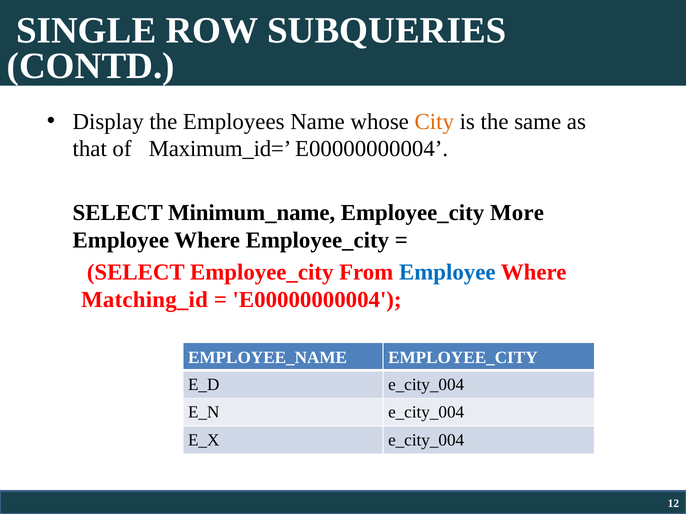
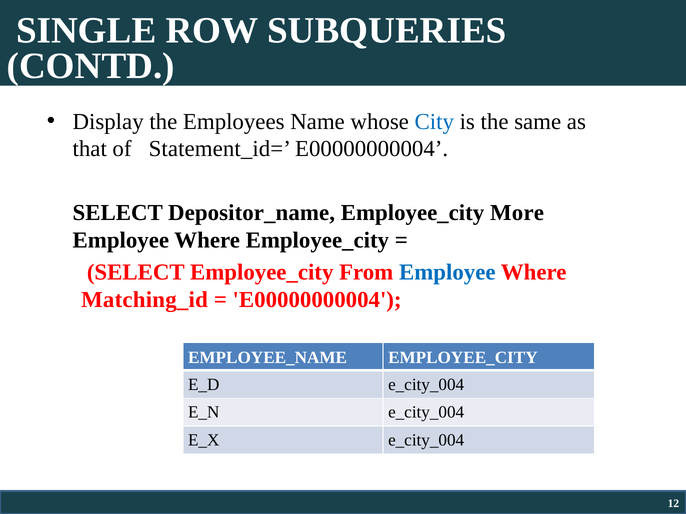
City colour: orange -> blue (434, 122)
Maximum_id=: Maximum_id= -> Statement_id= (220, 149)
Minimum_name: Minimum_name -> Depositor_name (252, 213)
